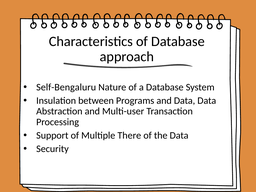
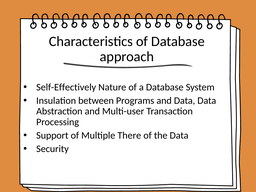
Self-Bengaluru: Self-Bengaluru -> Self-Effectively (66, 87)
